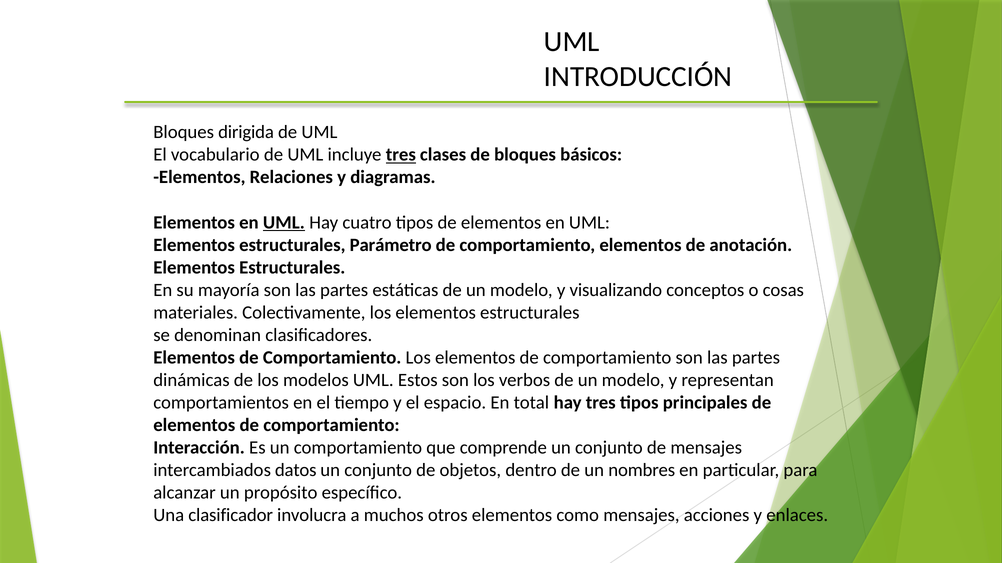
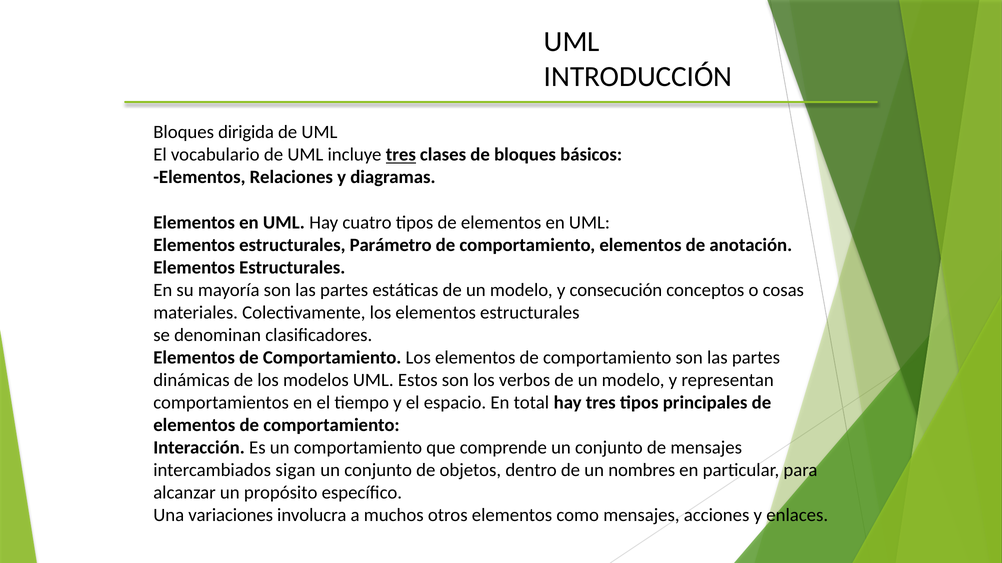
UML underline: present -> none (284, 223)
visualizando: visualizando -> consecución (616, 290)
datos: datos -> sigan (296, 471)
clasificador: clasificador -> variaciones (231, 516)
